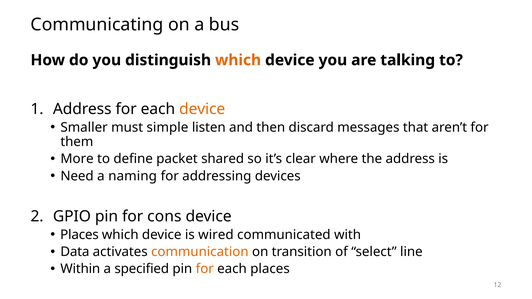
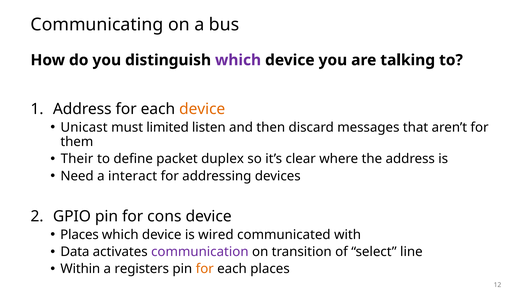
which colour: orange -> purple (238, 60)
Smaller: Smaller -> Unicast (84, 128)
simple: simple -> limited (168, 128)
More: More -> Their (77, 159)
shared: shared -> duplex (223, 159)
naming: naming -> interact (133, 176)
communication colour: orange -> purple (200, 252)
specified: specified -> registers (142, 269)
